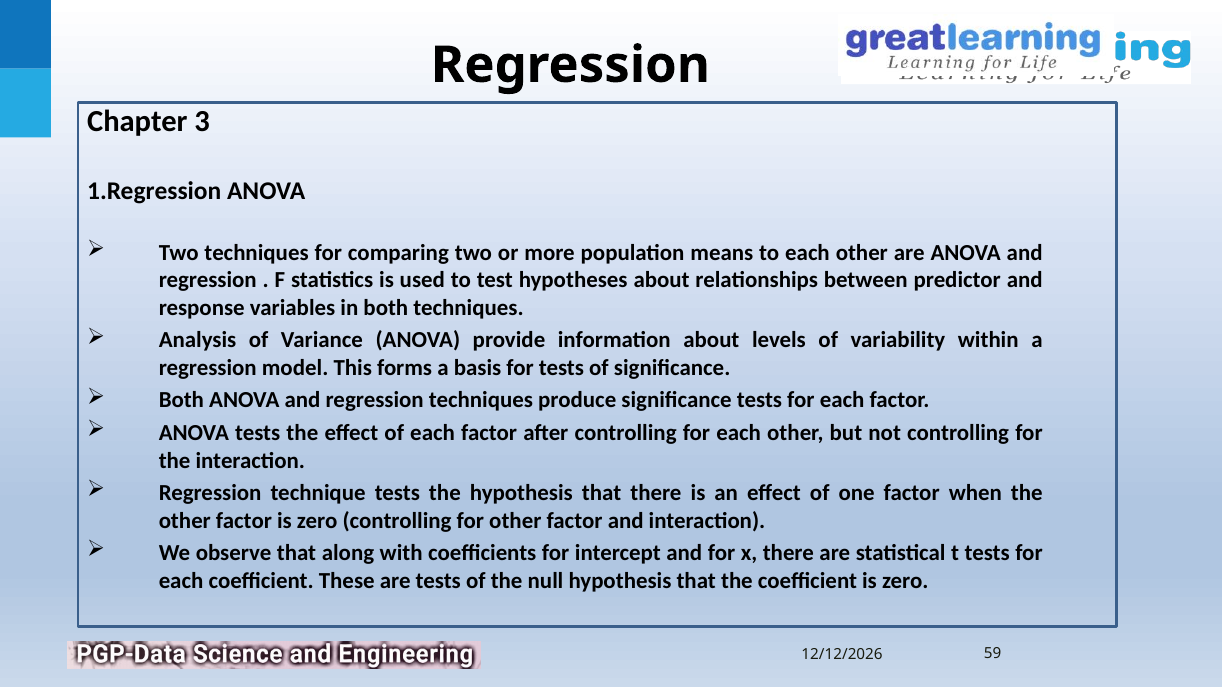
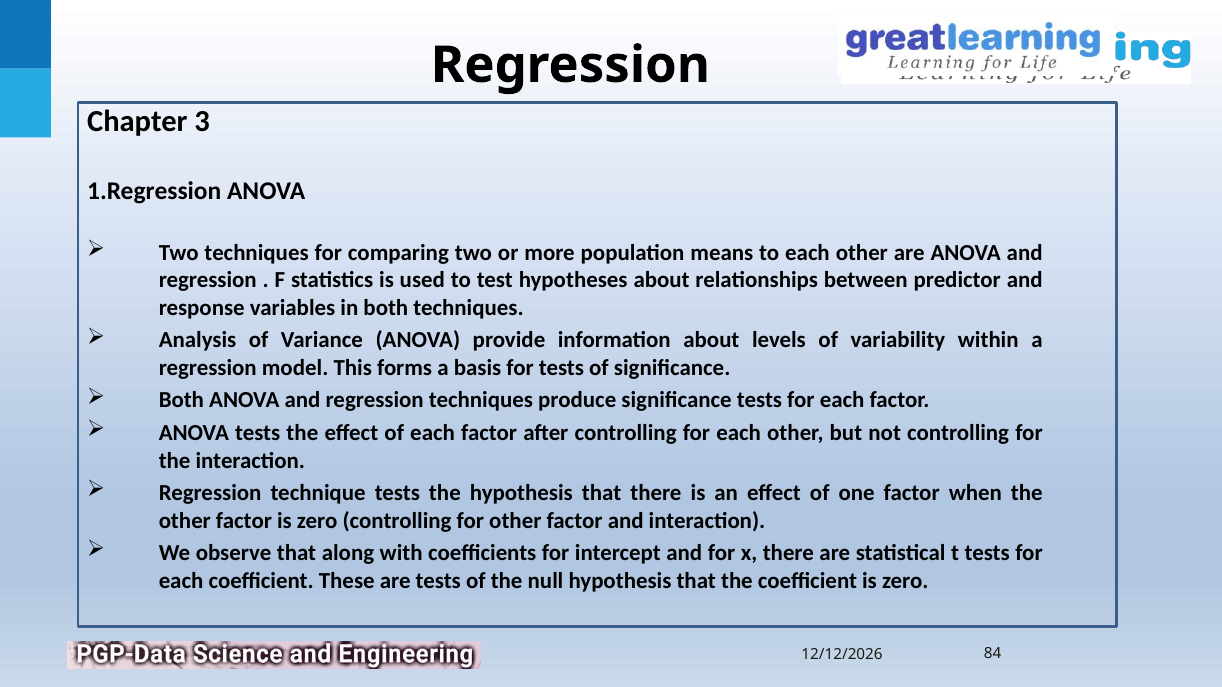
59: 59 -> 84 (993, 654)
